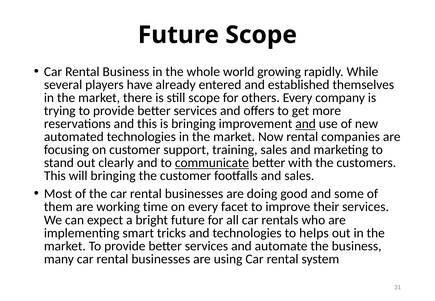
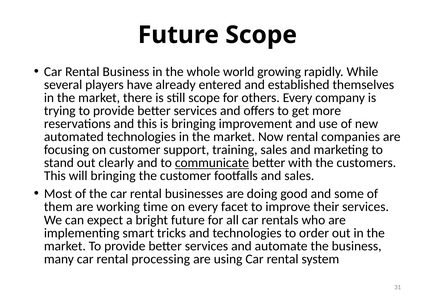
and underline: present -> none (306, 124)
helps: helps -> order (314, 233)
many car rental businesses: businesses -> processing (161, 259)
